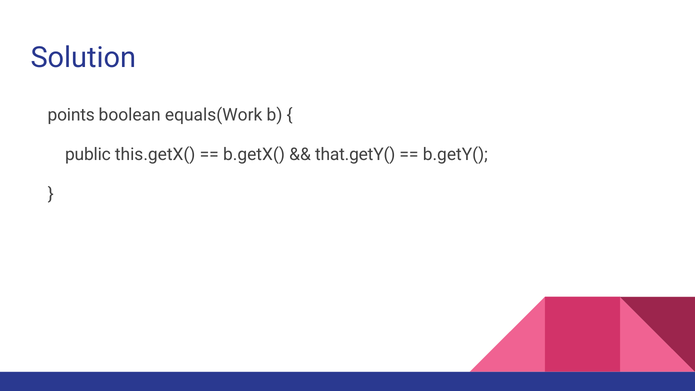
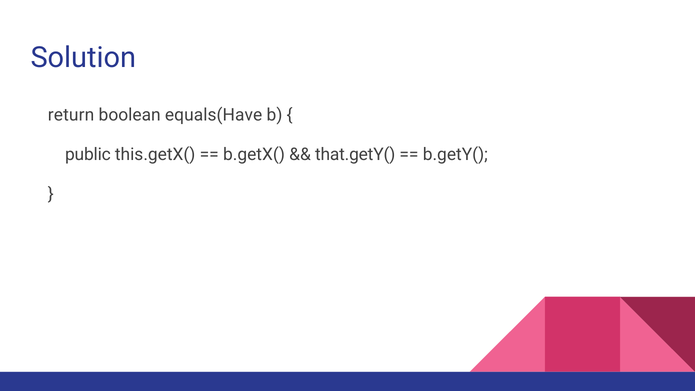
points: points -> return (71, 115)
equals(Work: equals(Work -> equals(Have (214, 115)
